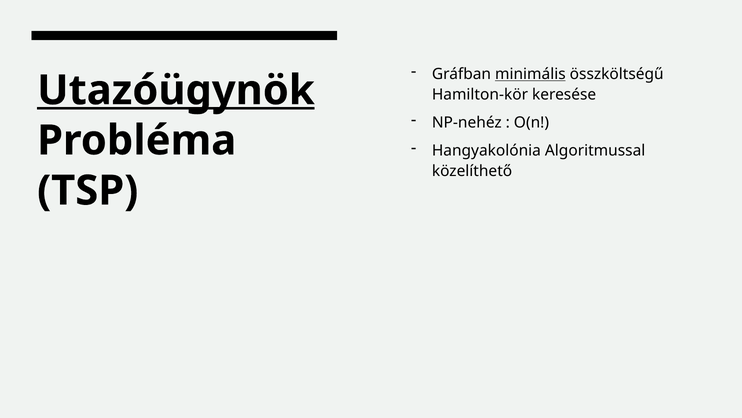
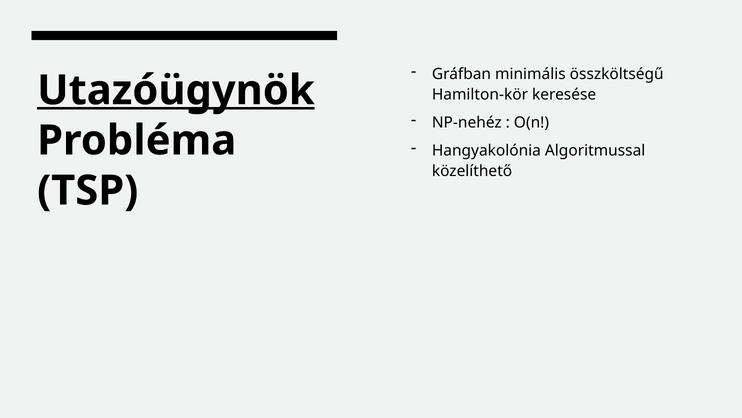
minimális underline: present -> none (530, 74)
